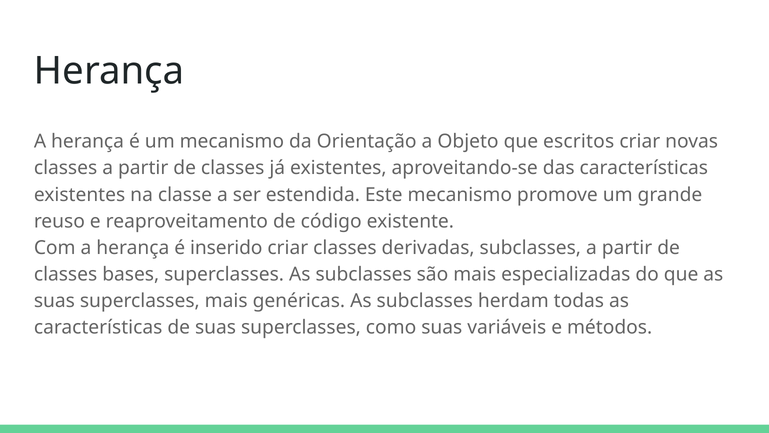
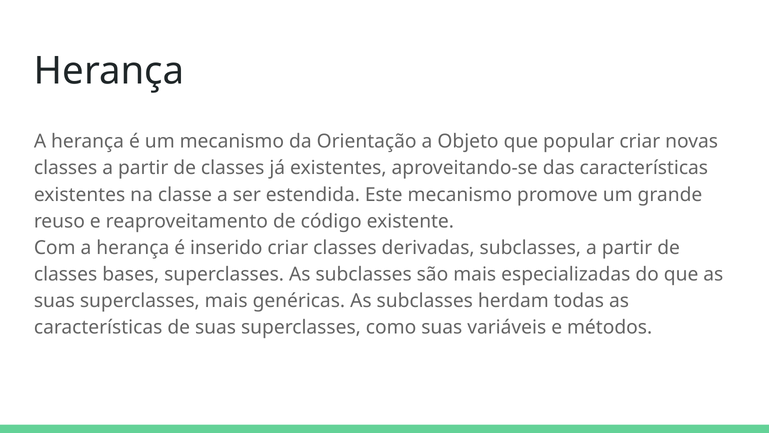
escritos: escritos -> popular (579, 141)
